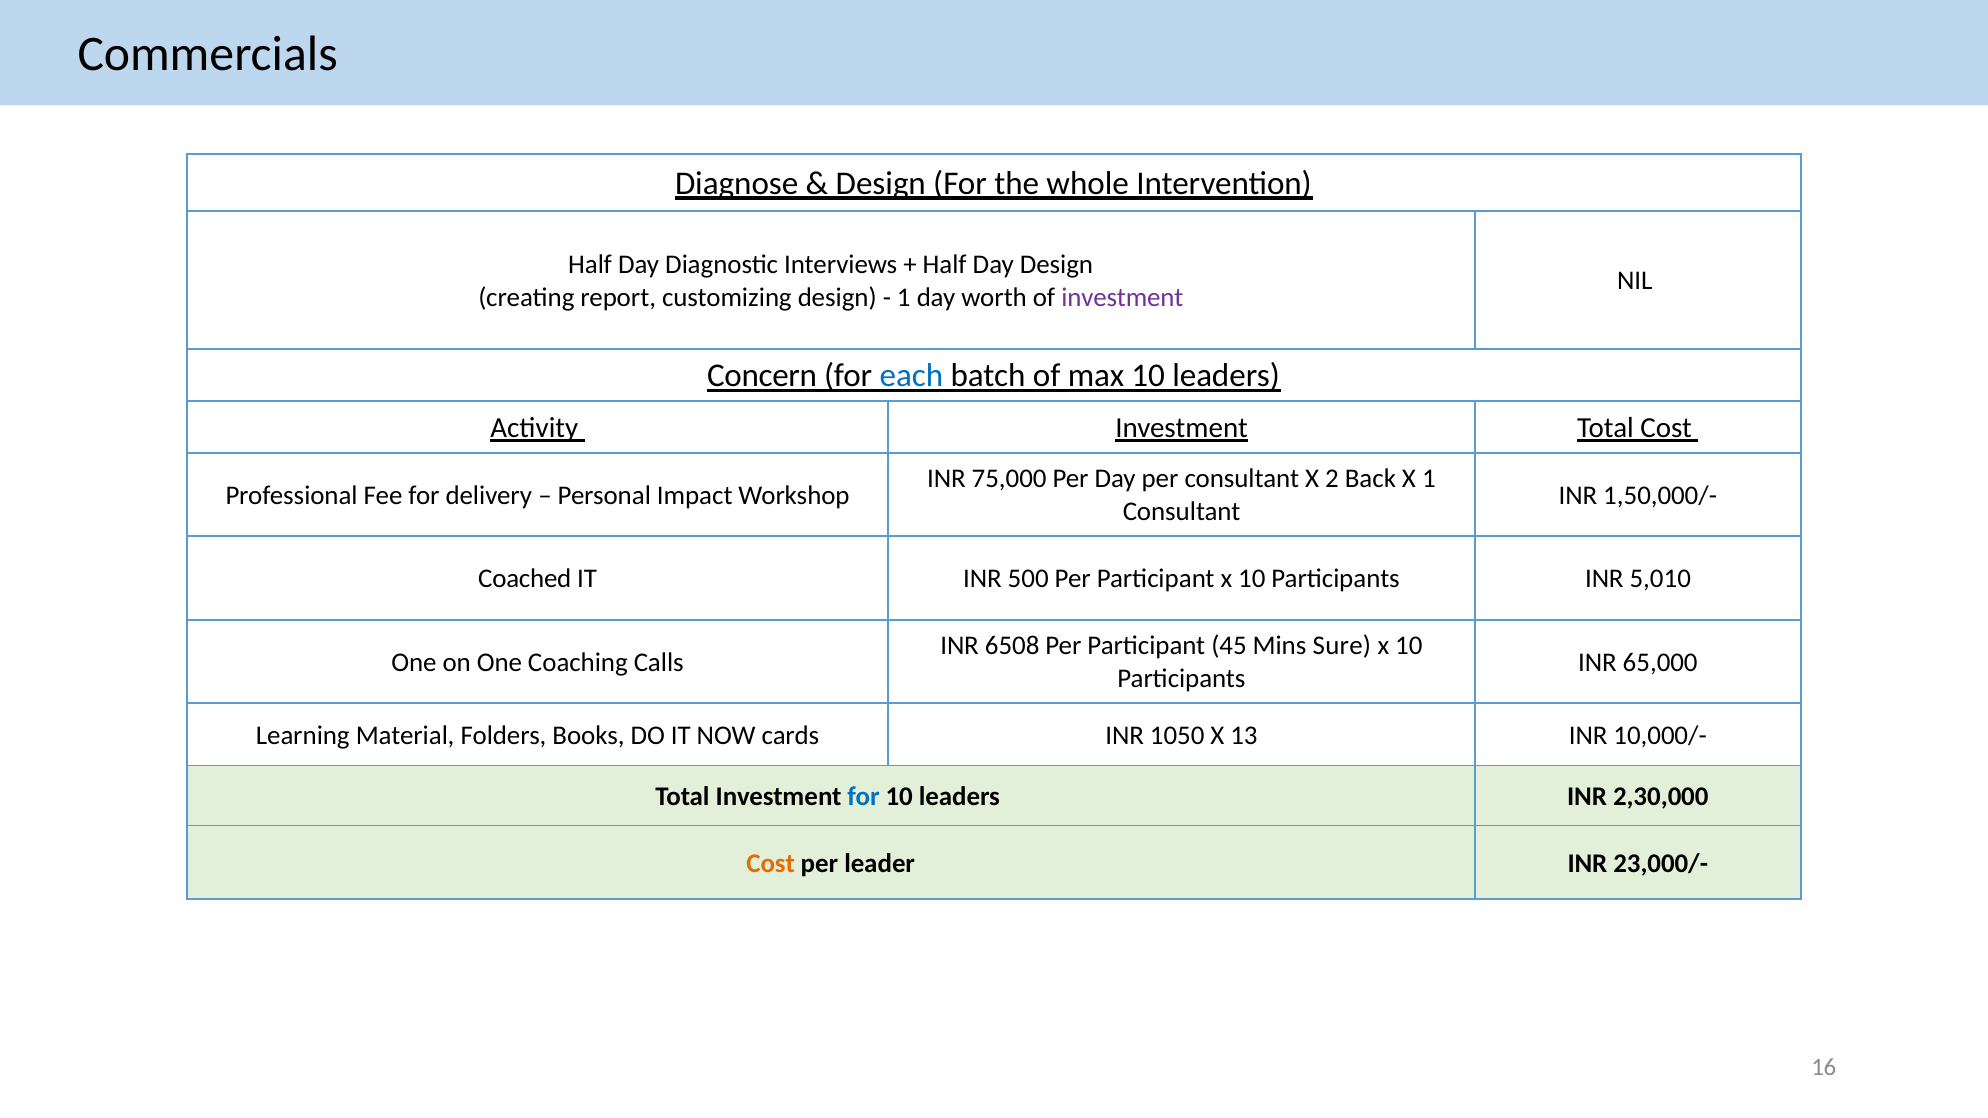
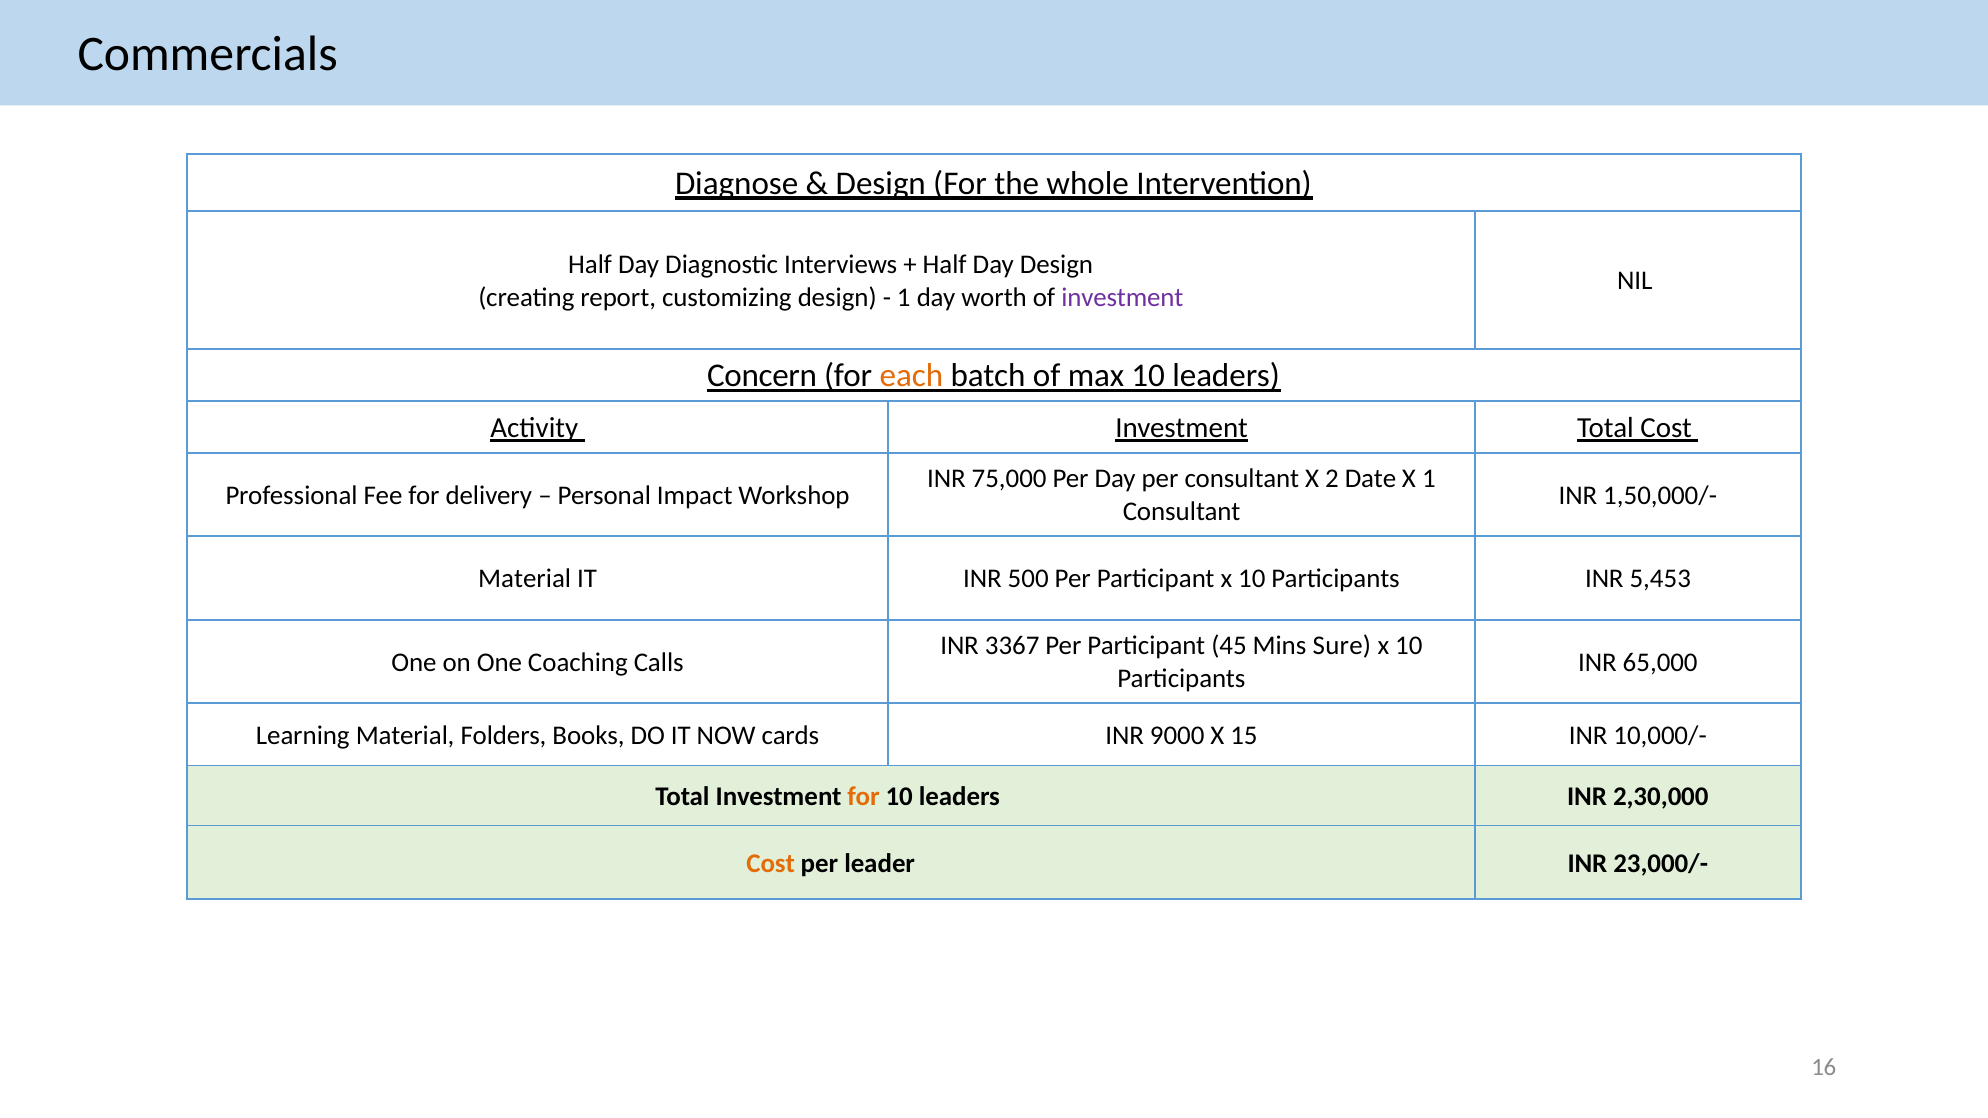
each colour: blue -> orange (911, 376)
Back: Back -> Date (1371, 479)
Coached: Coached -> Material (525, 579)
5,010: 5,010 -> 5,453 (1660, 579)
6508: 6508 -> 3367 (1012, 646)
1050: 1050 -> 9000 (1177, 735)
13: 13 -> 15 (1244, 735)
for colour: blue -> orange (863, 797)
